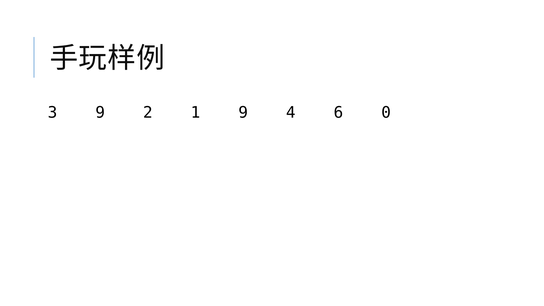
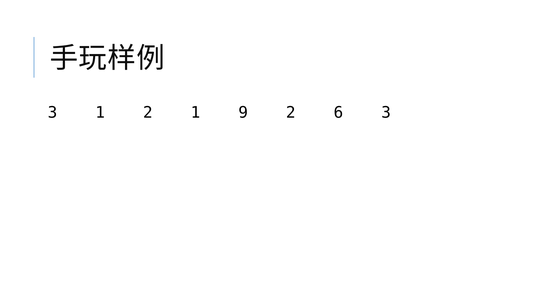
3 9: 9 -> 1 (100, 113)
9 4: 4 -> 2 (291, 113)
6 0: 0 -> 3 (386, 113)
